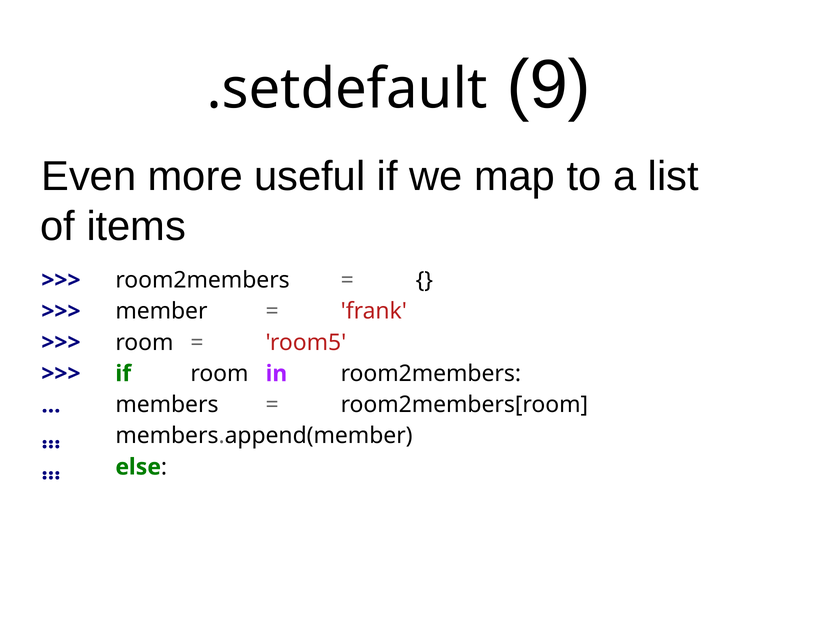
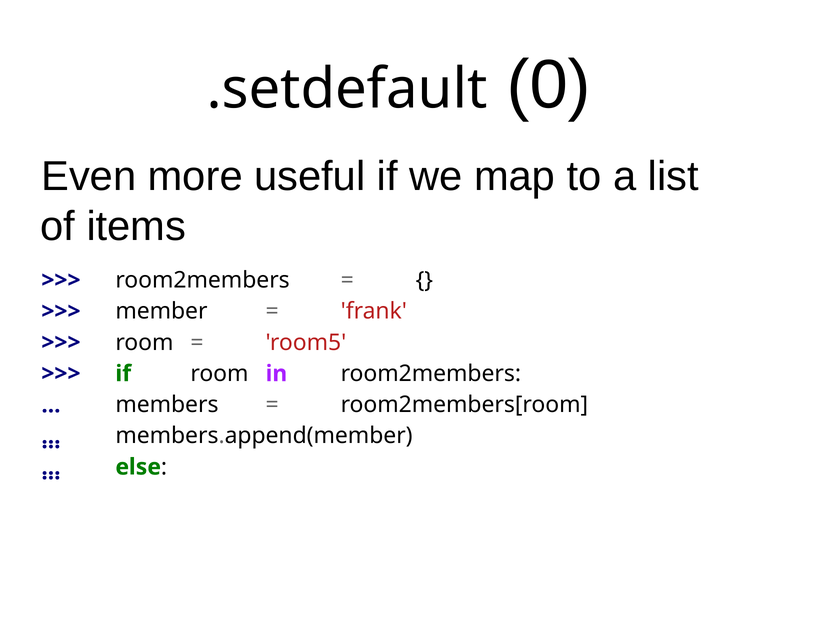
9: 9 -> 0 (549, 85)
